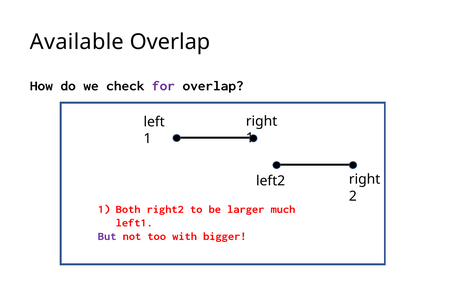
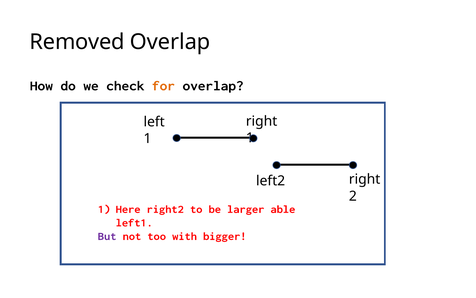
Available: Available -> Removed (77, 42)
for colour: purple -> orange (164, 86)
Both: Both -> Here (128, 209)
much: much -> able (283, 209)
